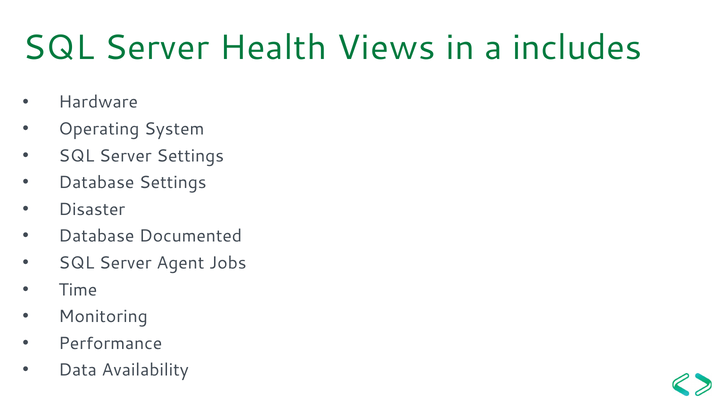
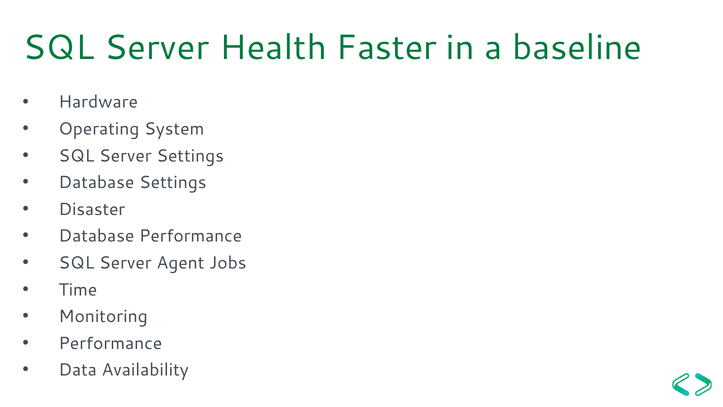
Views: Views -> Faster (387, 48)
includes: includes -> baseline (577, 48)
Database Documented: Documented -> Performance (191, 236)
